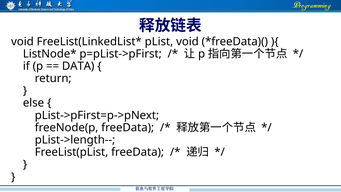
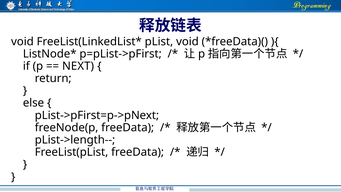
DATA: DATA -> NEXT (78, 66)
